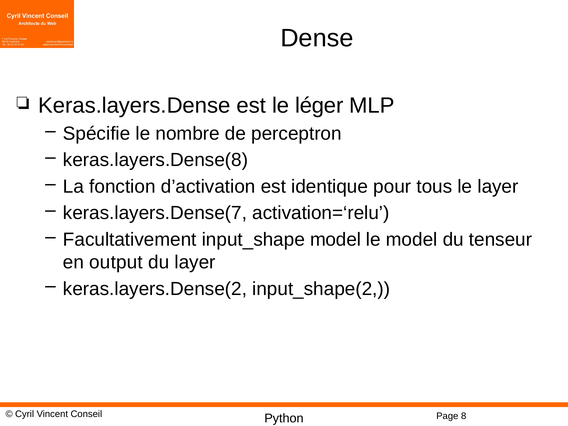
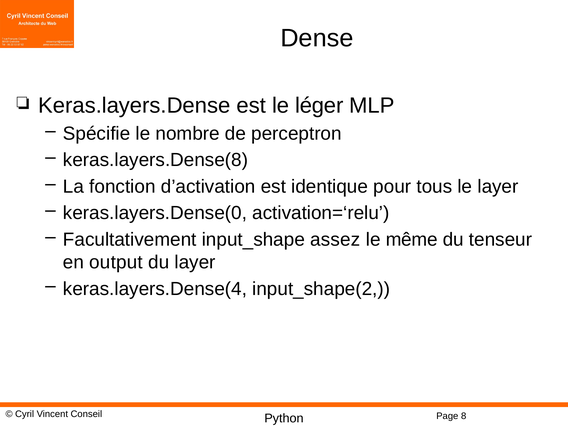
keras.layers.Dense(7: keras.layers.Dense(7 -> keras.layers.Dense(0 (155, 213)
input_shape model: model -> assez (335, 240)
le model: model -> même (412, 240)
keras.layers.Dense(2: keras.layers.Dense(2 -> keras.layers.Dense(4 (155, 289)
